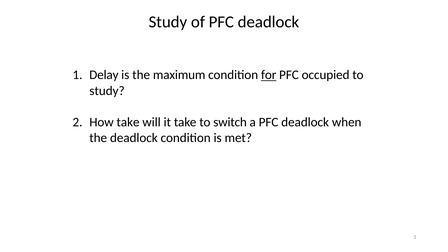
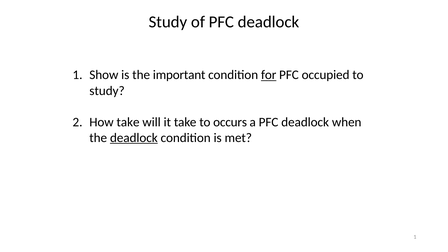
Delay: Delay -> Show (104, 75)
maximum: maximum -> important (179, 75)
switch: switch -> occurs (230, 122)
deadlock underline: none -> present (134, 138)
